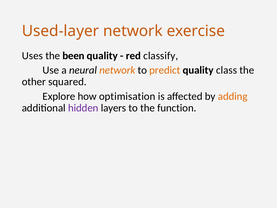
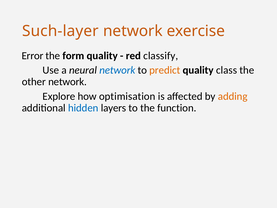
Used-layer: Used-layer -> Such-layer (60, 31)
Uses: Uses -> Error (32, 56)
been: been -> form (73, 56)
network colour: orange -> blue (117, 70)
other squared: squared -> network (68, 82)
hidden colour: purple -> blue (83, 108)
